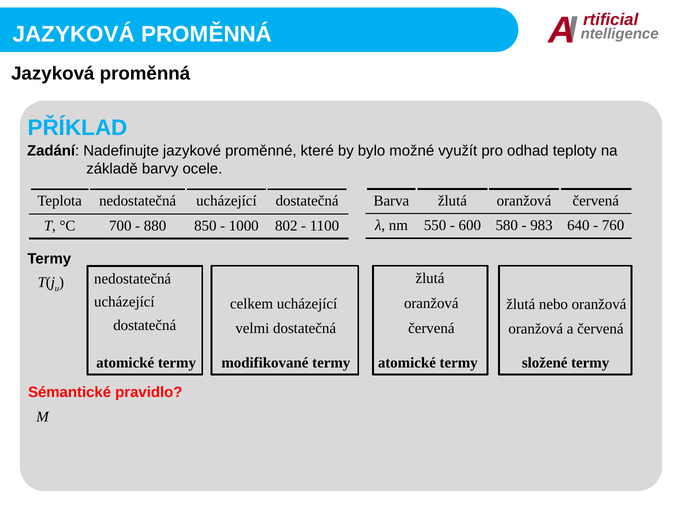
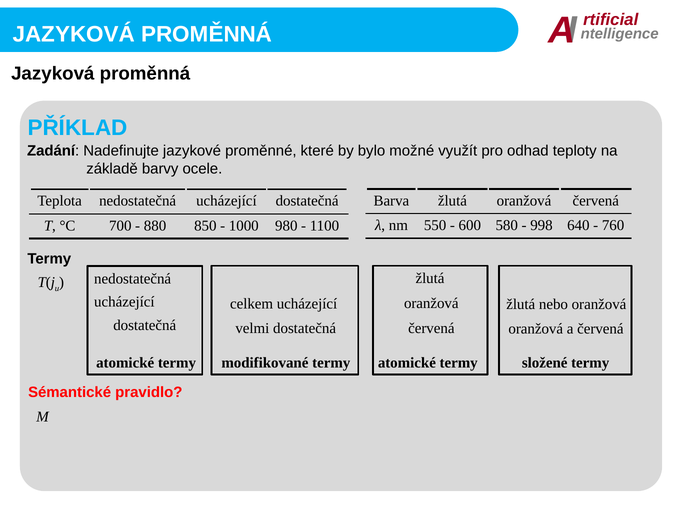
983: 983 -> 998 (541, 226)
802: 802 -> 980 (286, 226)
